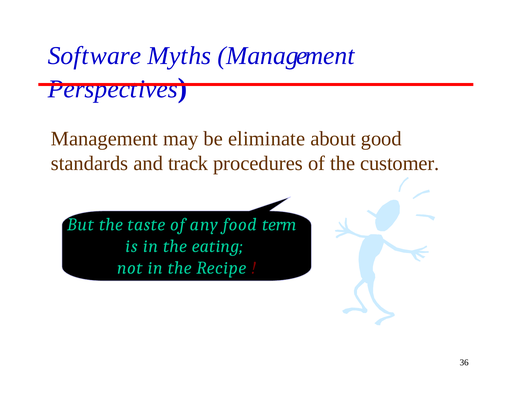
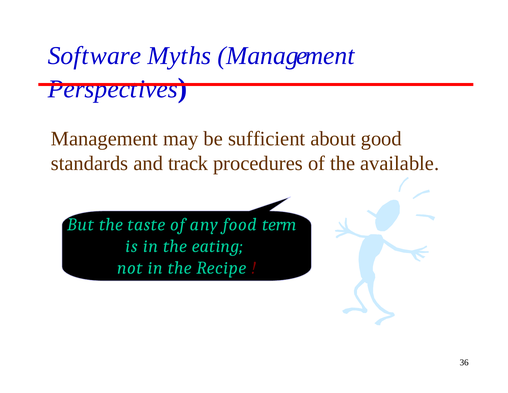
eliminate: eliminate -> sufficient (267, 138)
customer: customer -> available (400, 163)
